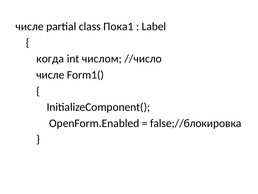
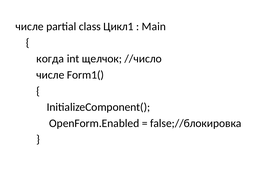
Пока1: Пока1 -> Цикл1 (118, 26)
Label: Label -> Main (154, 26)
числом: числом -> щелчок (102, 59)
